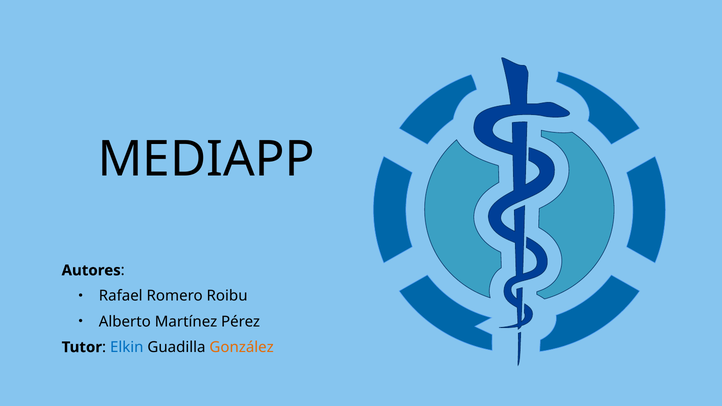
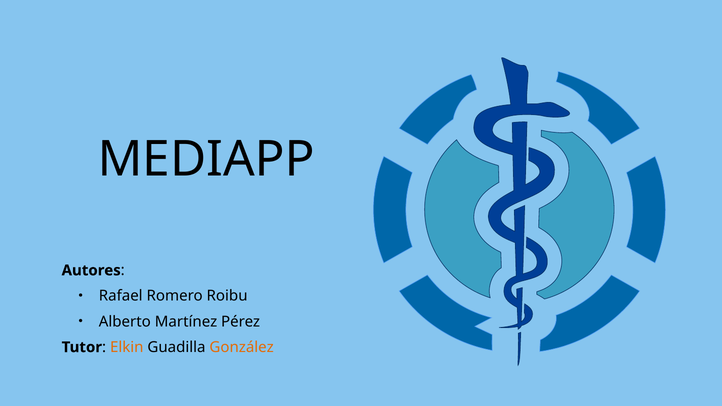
Elkin colour: blue -> orange (127, 347)
